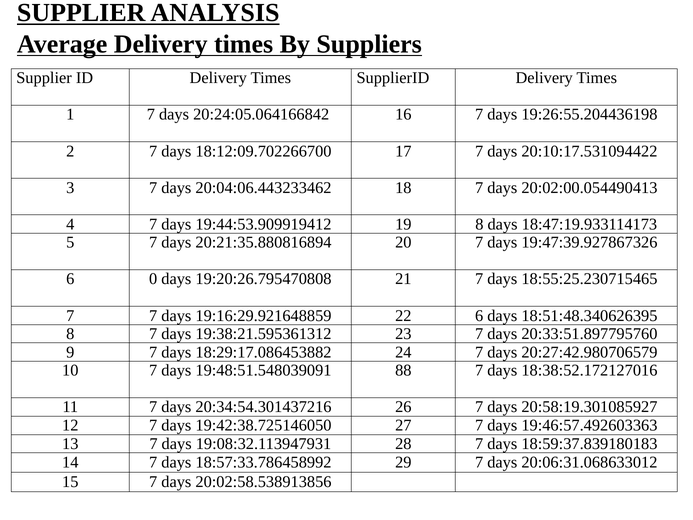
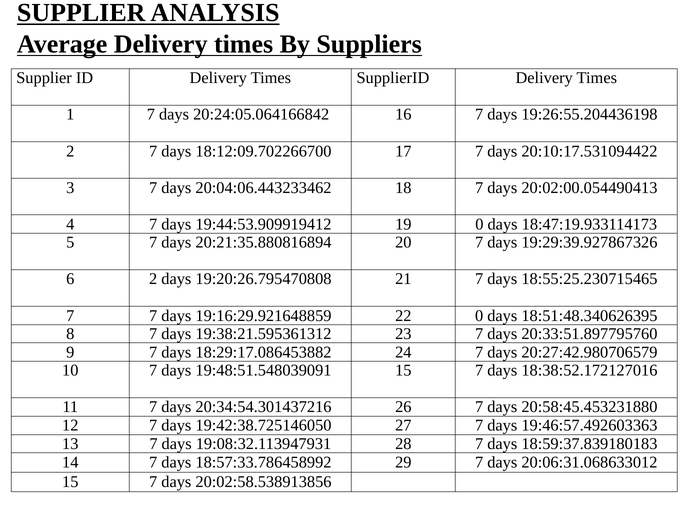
19 8: 8 -> 0 (479, 224)
19:47:39.927867326: 19:47:39.927867326 -> 19:29:39.927867326 (589, 242)
6 0: 0 -> 2 (153, 279)
22 6: 6 -> 0 (479, 315)
19:48:51.548039091 88: 88 -> 15 (403, 370)
20:58:19.301085927: 20:58:19.301085927 -> 20:58:45.453231880 (589, 407)
